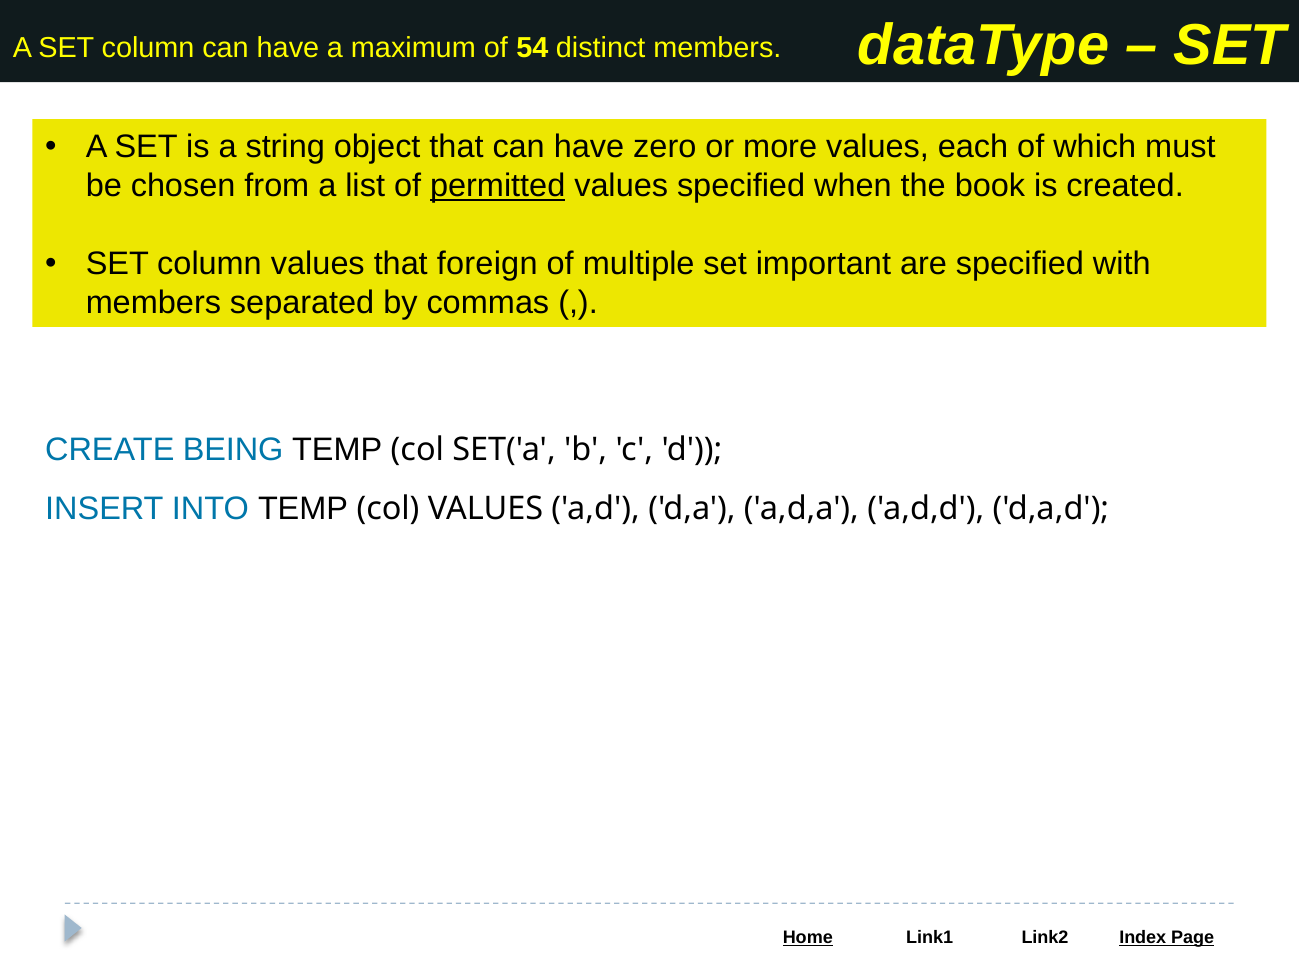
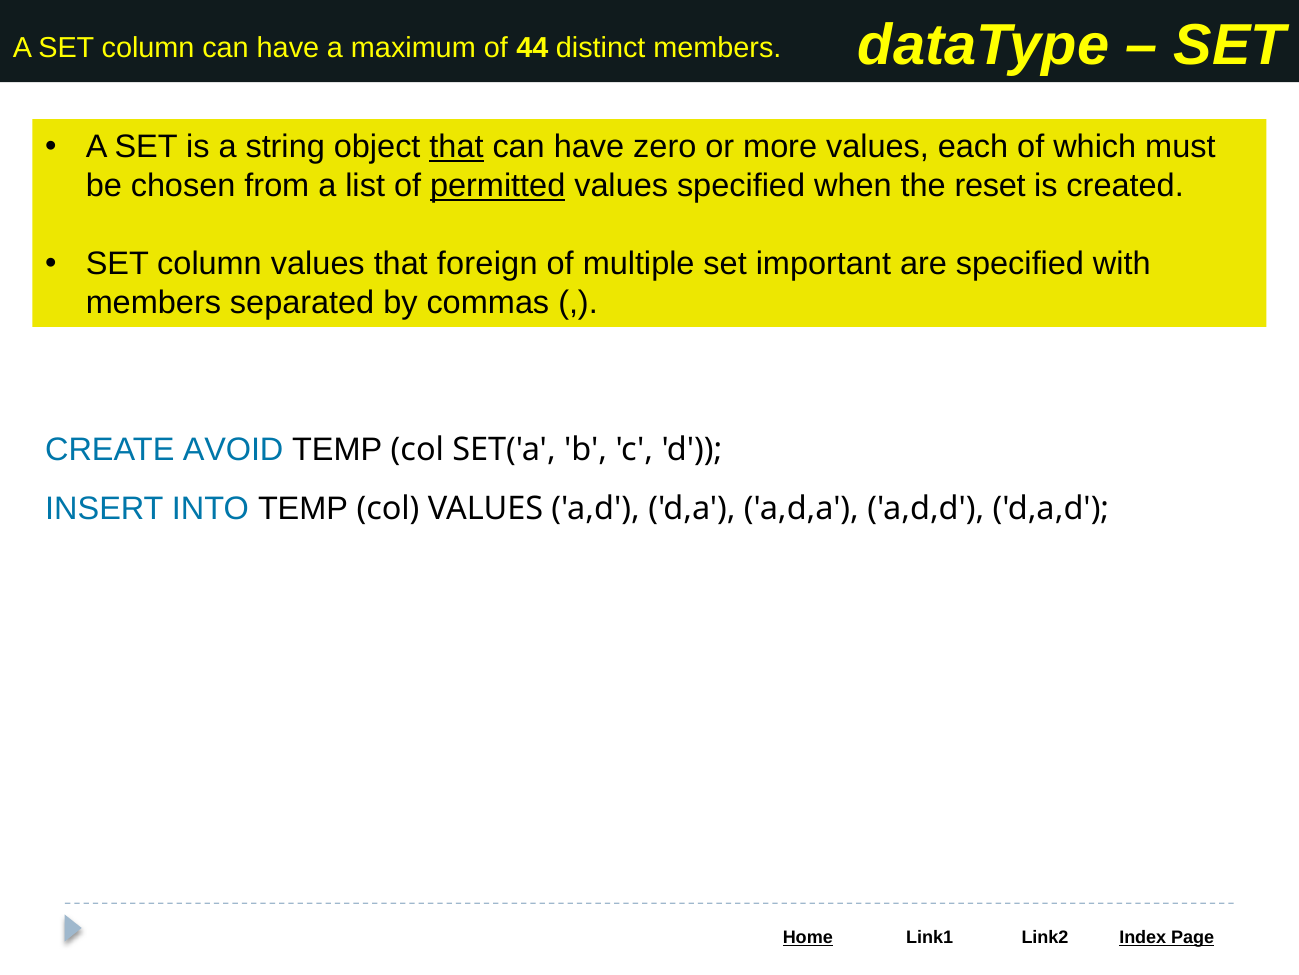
54: 54 -> 44 (532, 48)
that underline: none -> present (457, 147)
book: book -> reset (990, 186)
BEING: BEING -> AVOID (233, 449)
